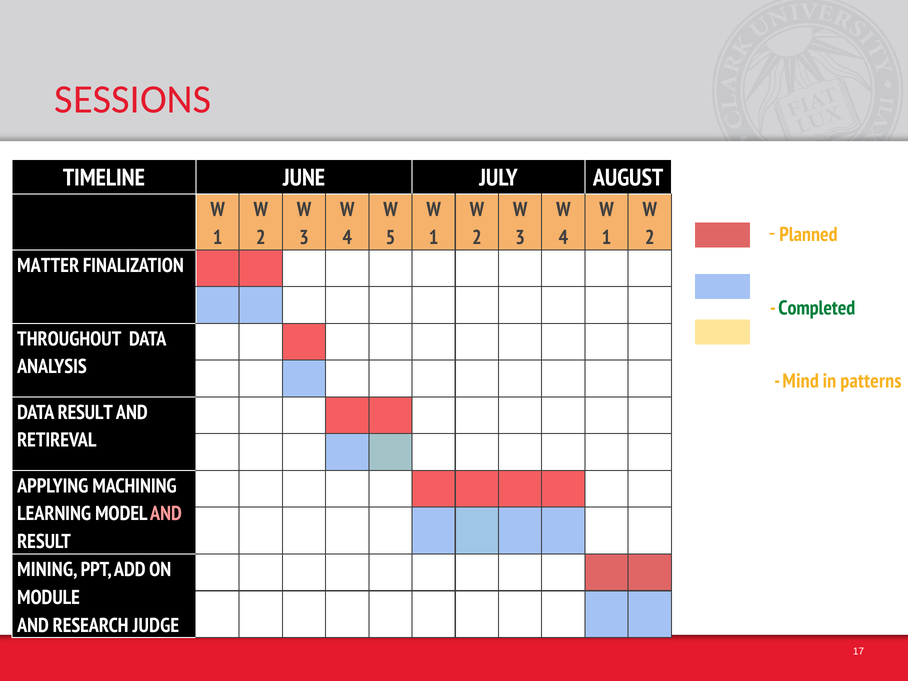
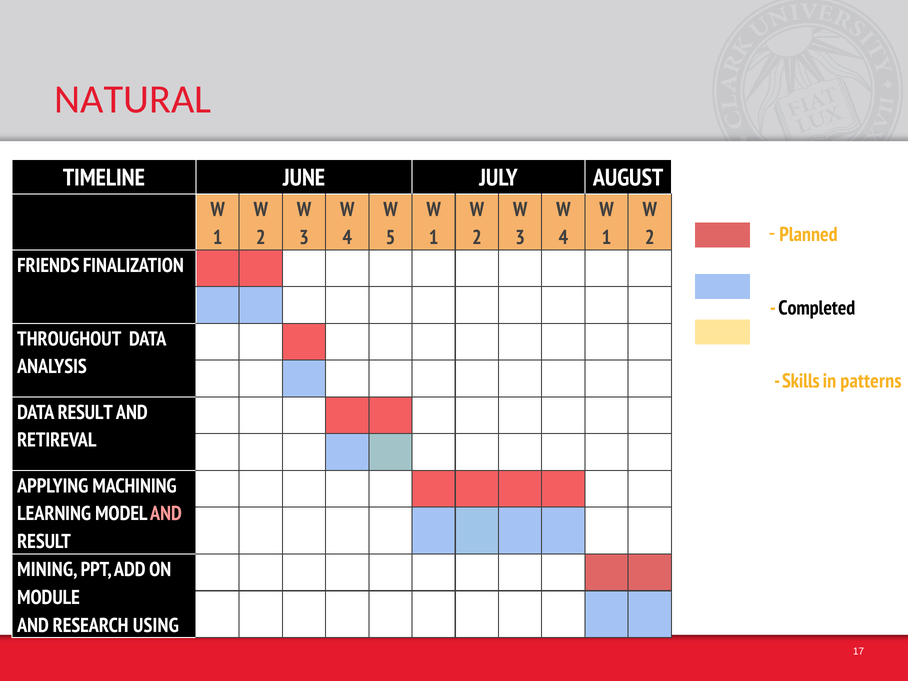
SESSIONS: SESSIONS -> NATURAL (133, 99)
MATTER: MATTER -> FRIENDS (48, 265)
Completed colour: green -> black (817, 308)
Mind: Mind -> Skills (801, 381)
JUDGE: JUDGE -> USING (156, 625)
